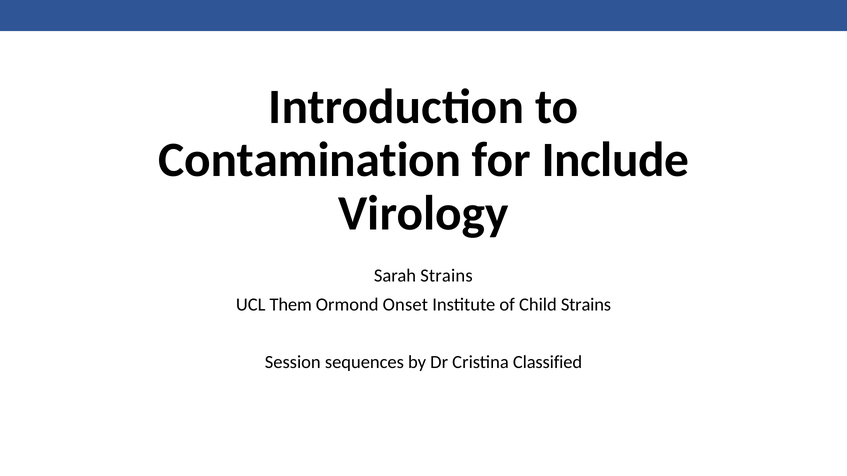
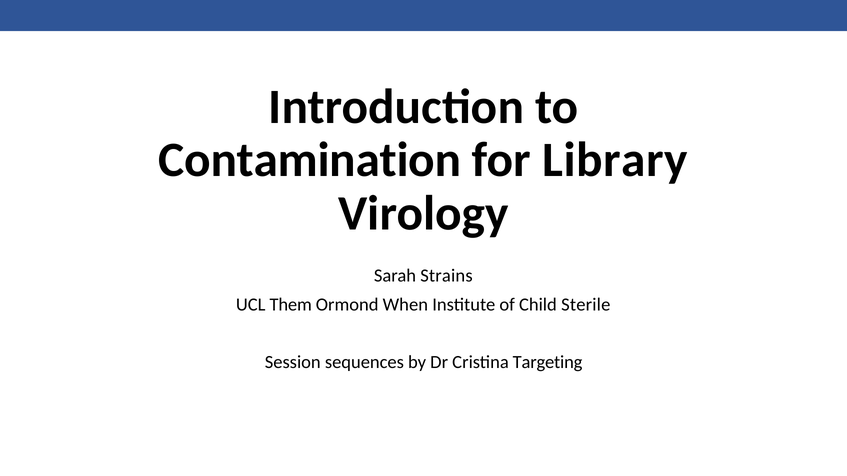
Include: Include -> Library (615, 160)
Onset: Onset -> When (405, 305)
Child Strains: Strains -> Sterile (586, 305)
Classified: Classified -> Targeting (548, 362)
